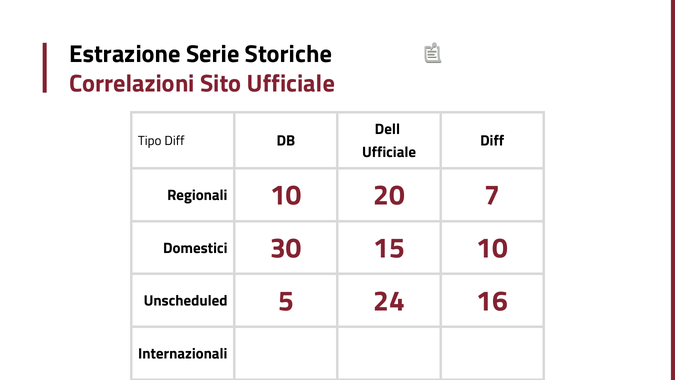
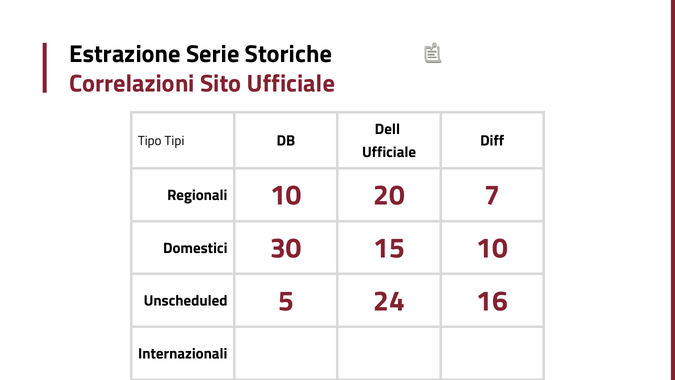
Tipo Diff: Diff -> Tipi (174, 141)
